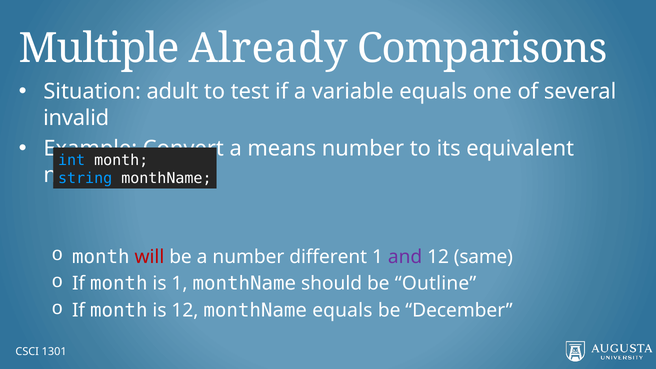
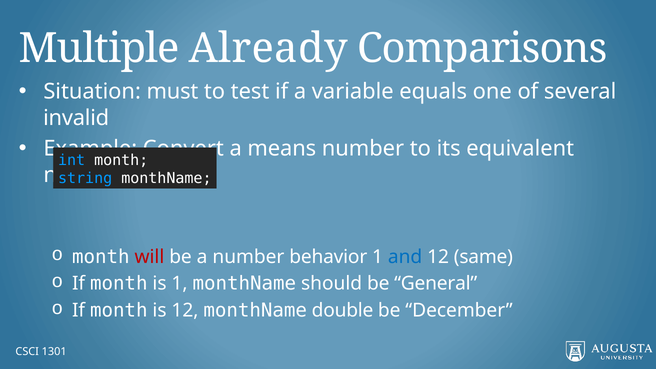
adult: adult -> must (172, 92)
different: different -> behavior (328, 257)
and colour: purple -> blue (405, 257)
Outline: Outline -> General (436, 284)
monthName equals: equals -> double (343, 310)
